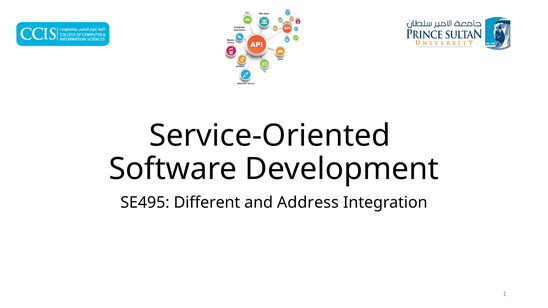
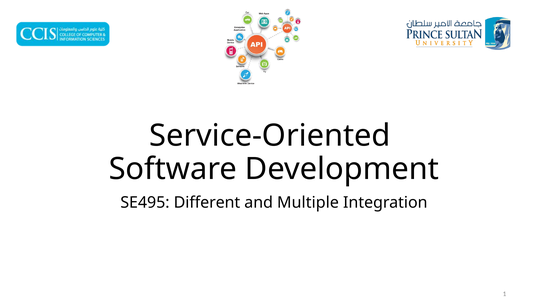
Address: Address -> Multiple (308, 203)
